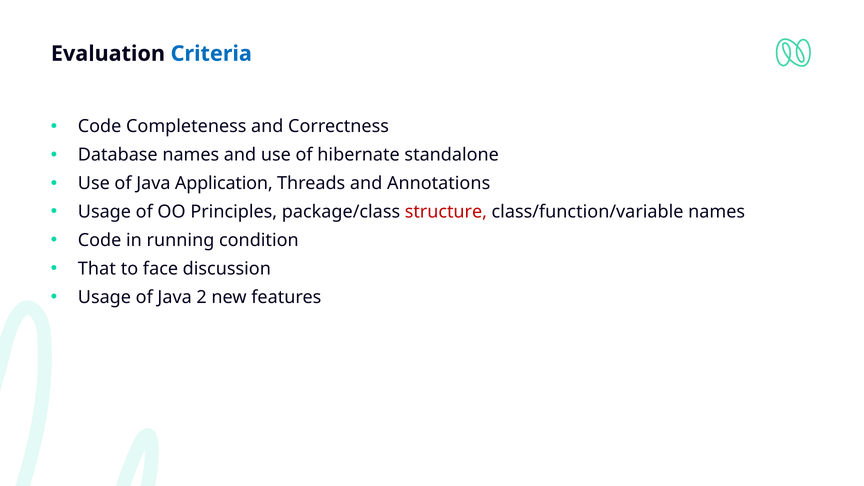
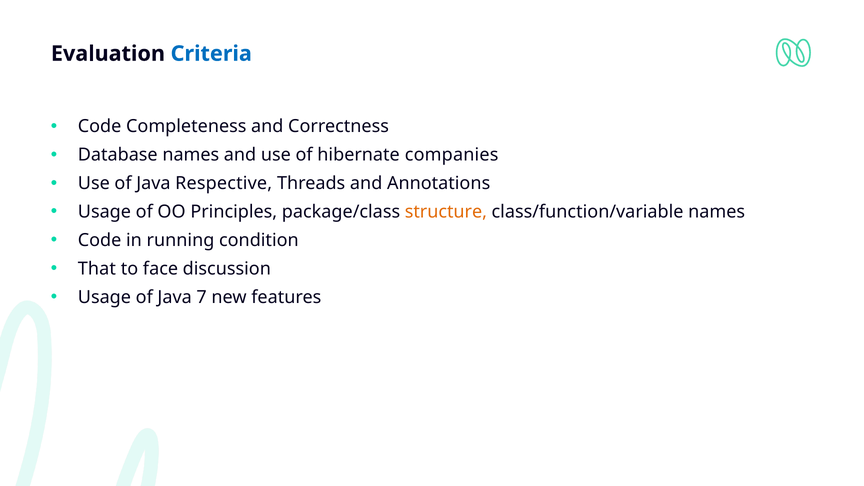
standalone: standalone -> companies (452, 155)
Application: Application -> Respective (224, 183)
structure colour: red -> orange (446, 212)
2: 2 -> 7 (202, 297)
